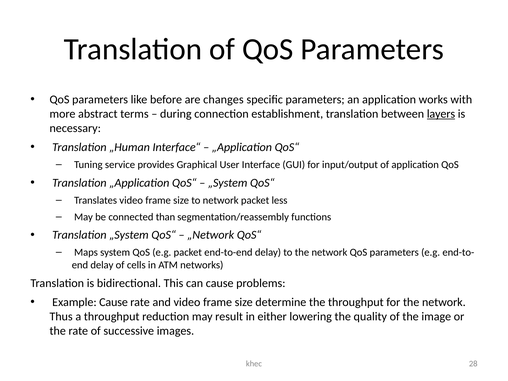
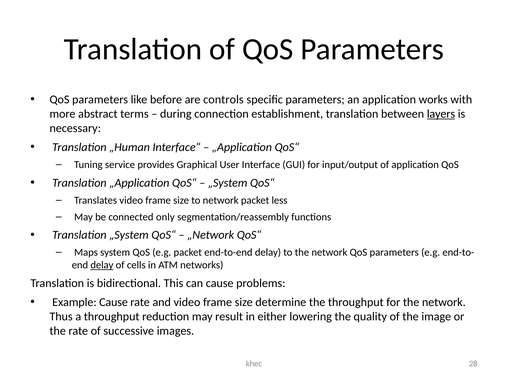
changes: changes -> controls (223, 99)
than: than -> only (165, 217)
delay underline: none -> present (102, 265)
